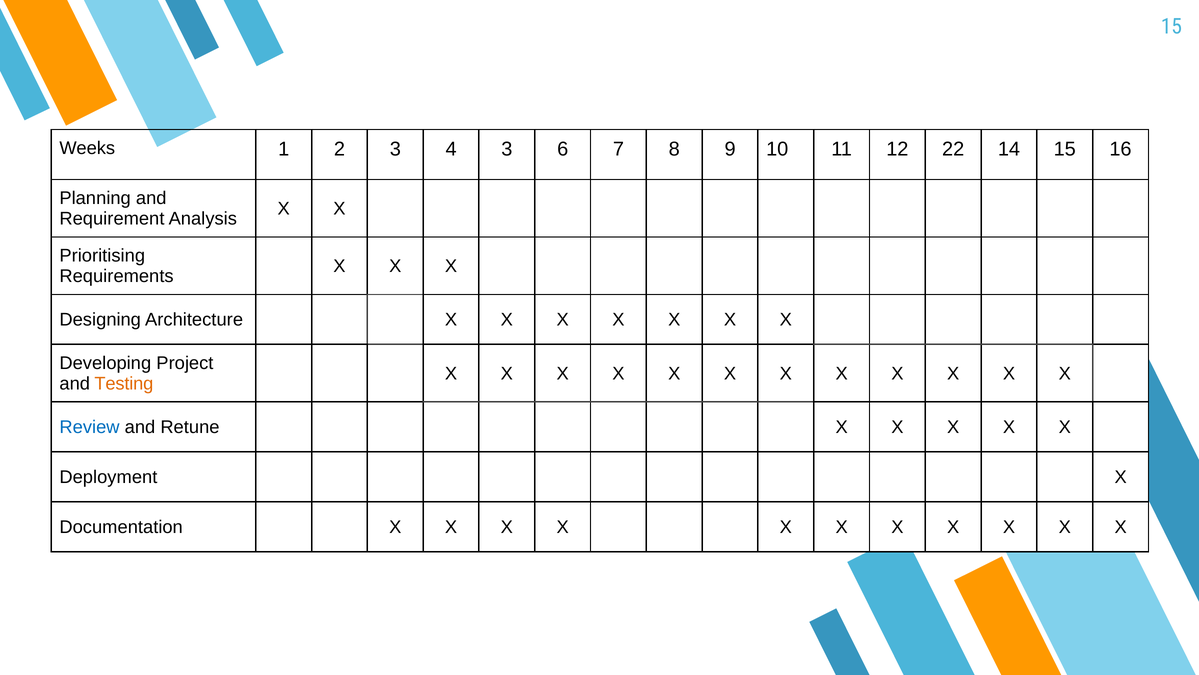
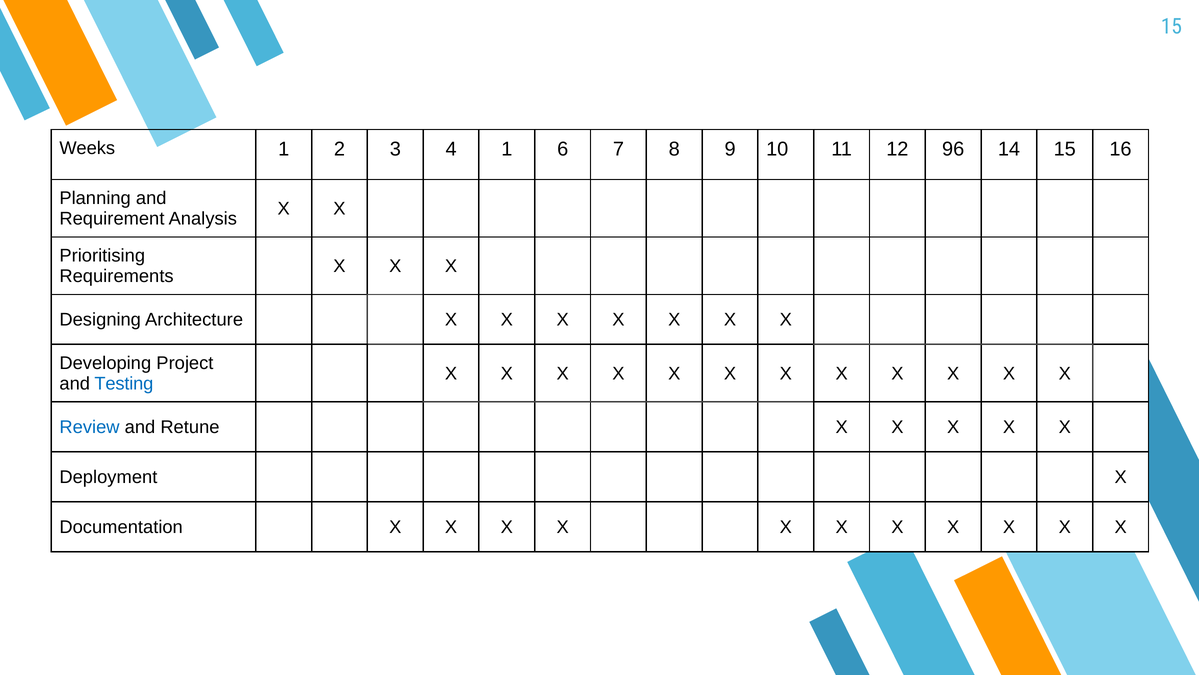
4 3: 3 -> 1 (507, 149)
22: 22 -> 96 (953, 149)
Testing colour: orange -> blue (124, 383)
